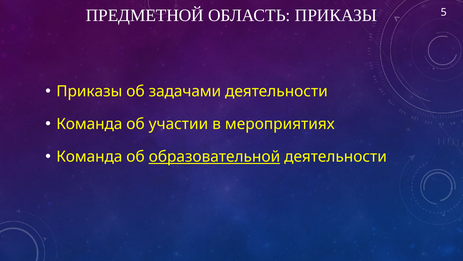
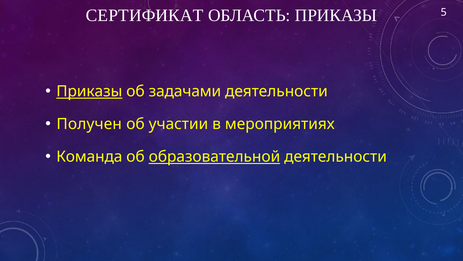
ПРЕДМЕТНОЙ: ПРЕДМЕТНОЙ -> СЕРТИФИКАТ (145, 15)
Приказы underline: none -> present (89, 91)
Команда: Команда -> Получен (89, 124)
